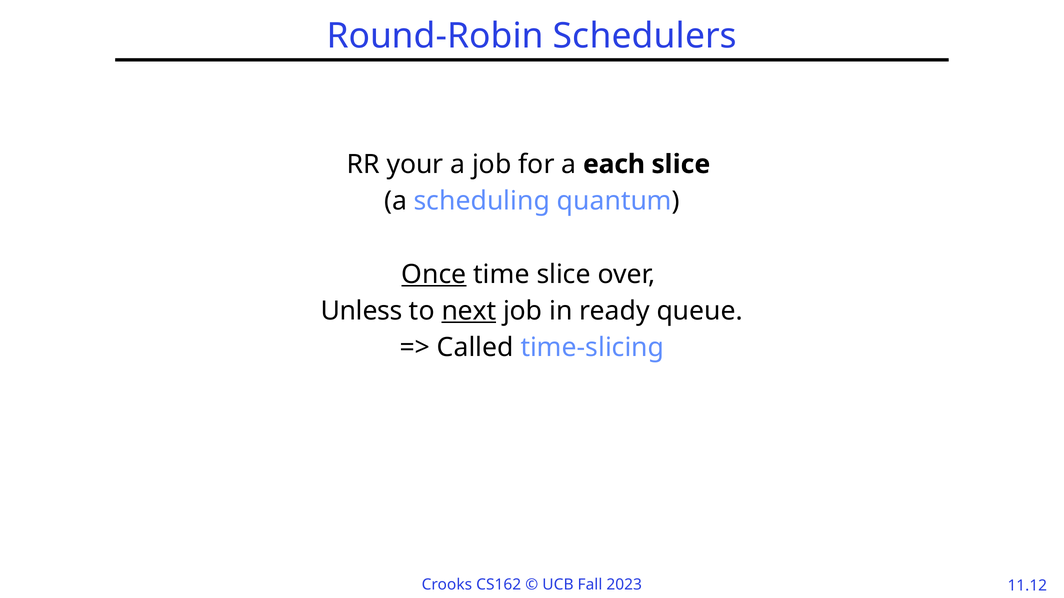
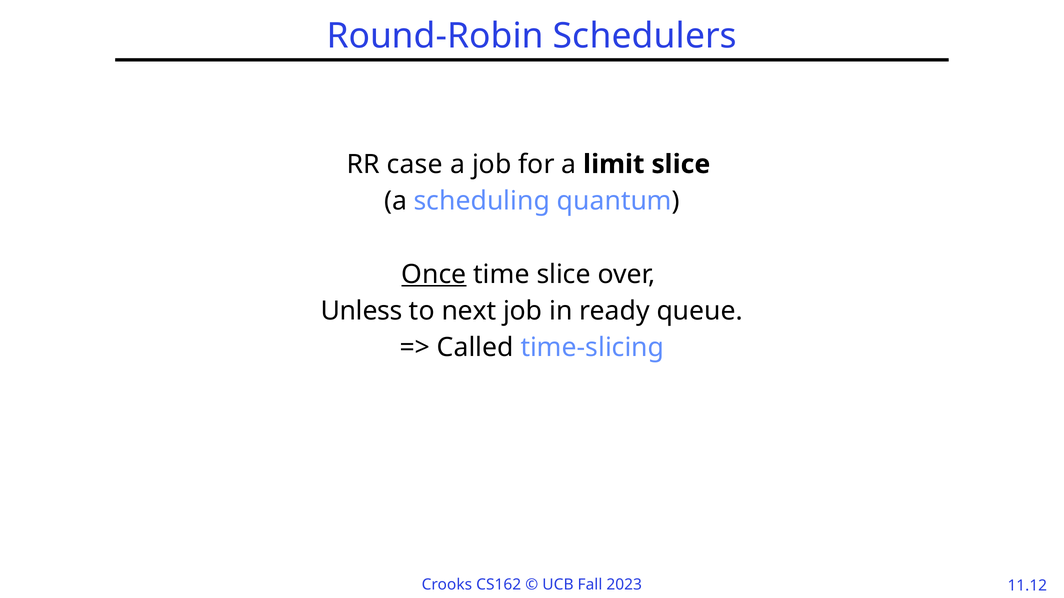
your: your -> case (415, 164)
each: each -> limit (614, 164)
next underline: present -> none (469, 311)
